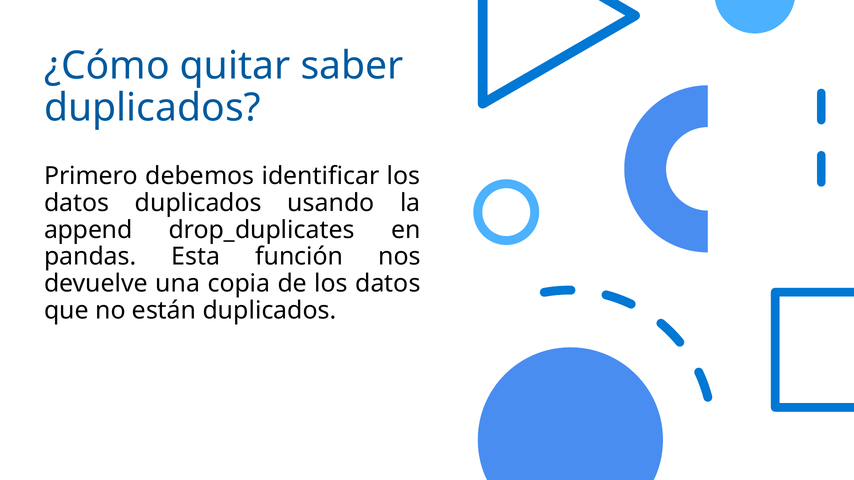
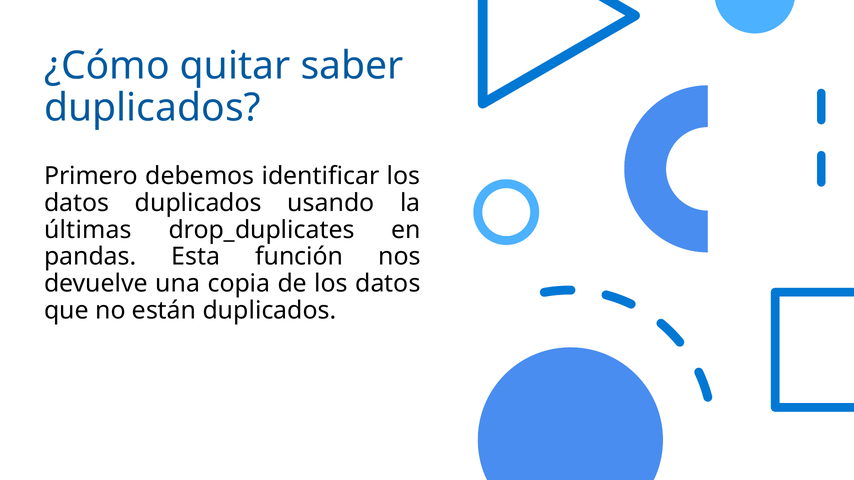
append: append -> últimas (88, 230)
